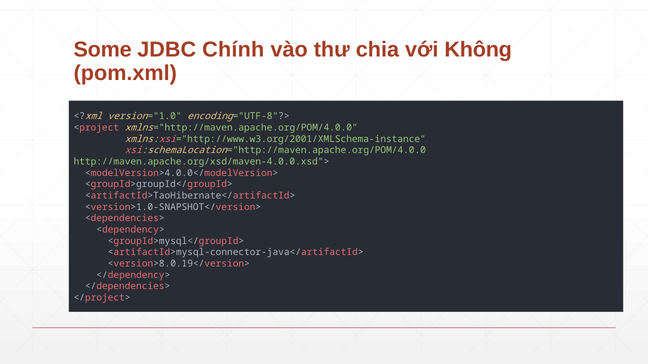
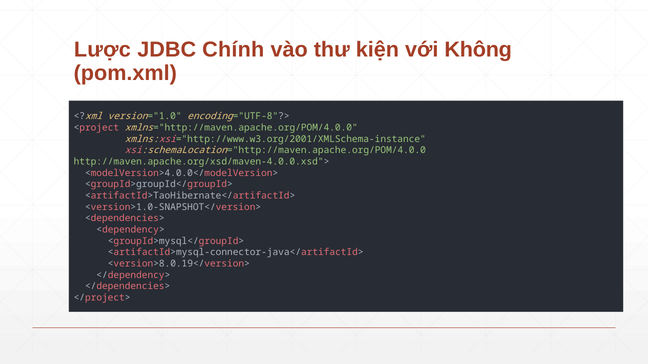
Some: Some -> Lược (102, 50)
chia: chia -> kiện (377, 50)
